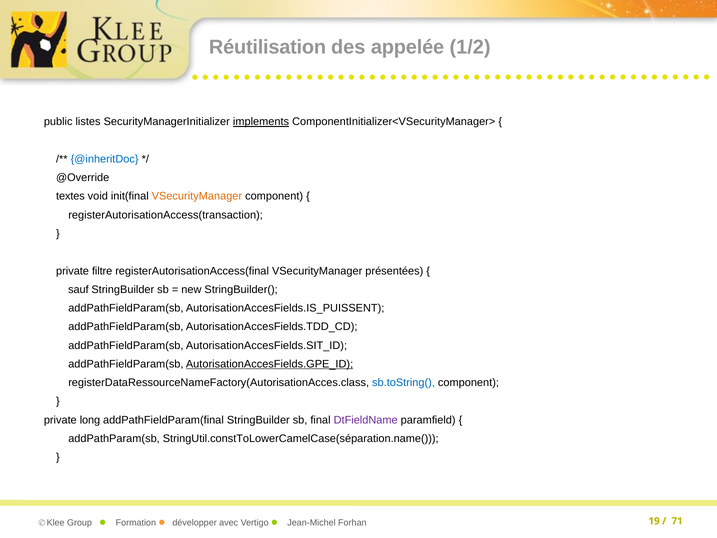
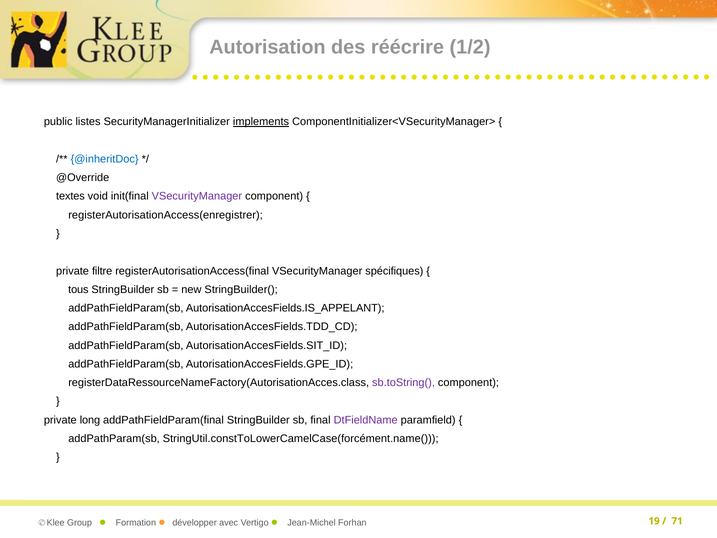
Réutilisation: Réutilisation -> Autorisation (267, 47)
appelée: appelée -> réécrire (407, 47)
VSecurityManager colour: orange -> purple (197, 196)
registerAutorisationAccess(transaction: registerAutorisationAccess(transaction -> registerAutorisationAccess(enregistrer (166, 215)
présentées: présentées -> spécifiques (394, 271)
sauf: sauf -> tous (78, 289)
AutorisationAccesFields.IS_PUISSENT: AutorisationAccesFields.IS_PUISSENT -> AutorisationAccesFields.IS_APPELANT (285, 308)
AutorisationAccesFields.GPE_ID underline: present -> none (270, 364)
sb.toString( colour: blue -> purple (404, 383)
StringUtil.constToLowerCamelCase(séparation.name(: StringUtil.constToLowerCamelCase(séparation.name( -> StringUtil.constToLowerCamelCase(forcément.name( (301, 438)
